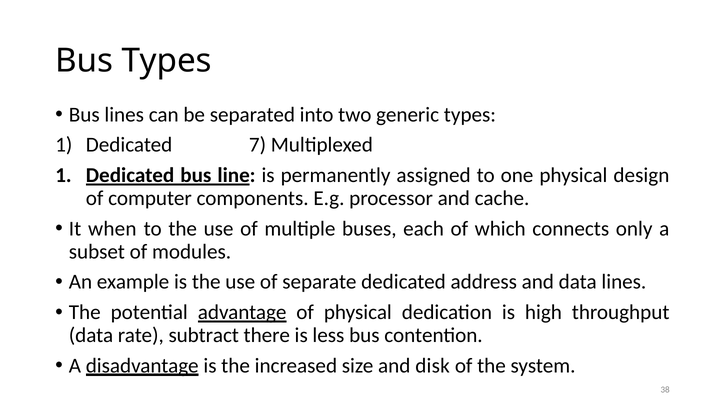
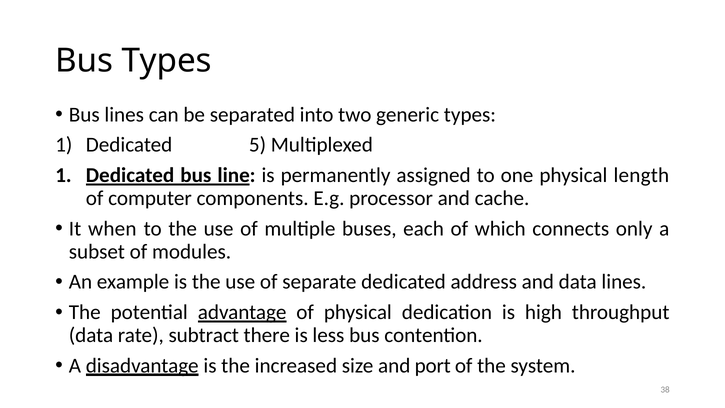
7: 7 -> 5 (258, 145)
design: design -> length (641, 175)
disk: disk -> port (433, 365)
